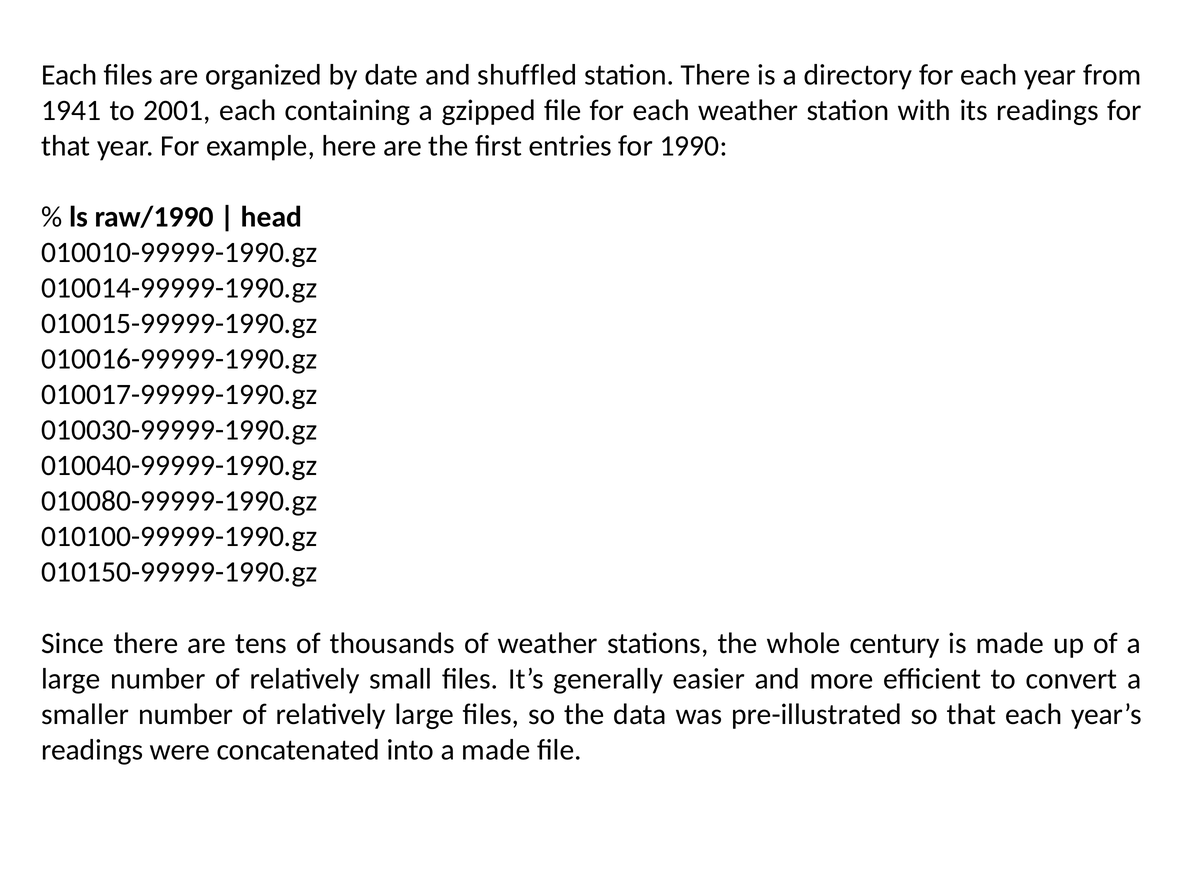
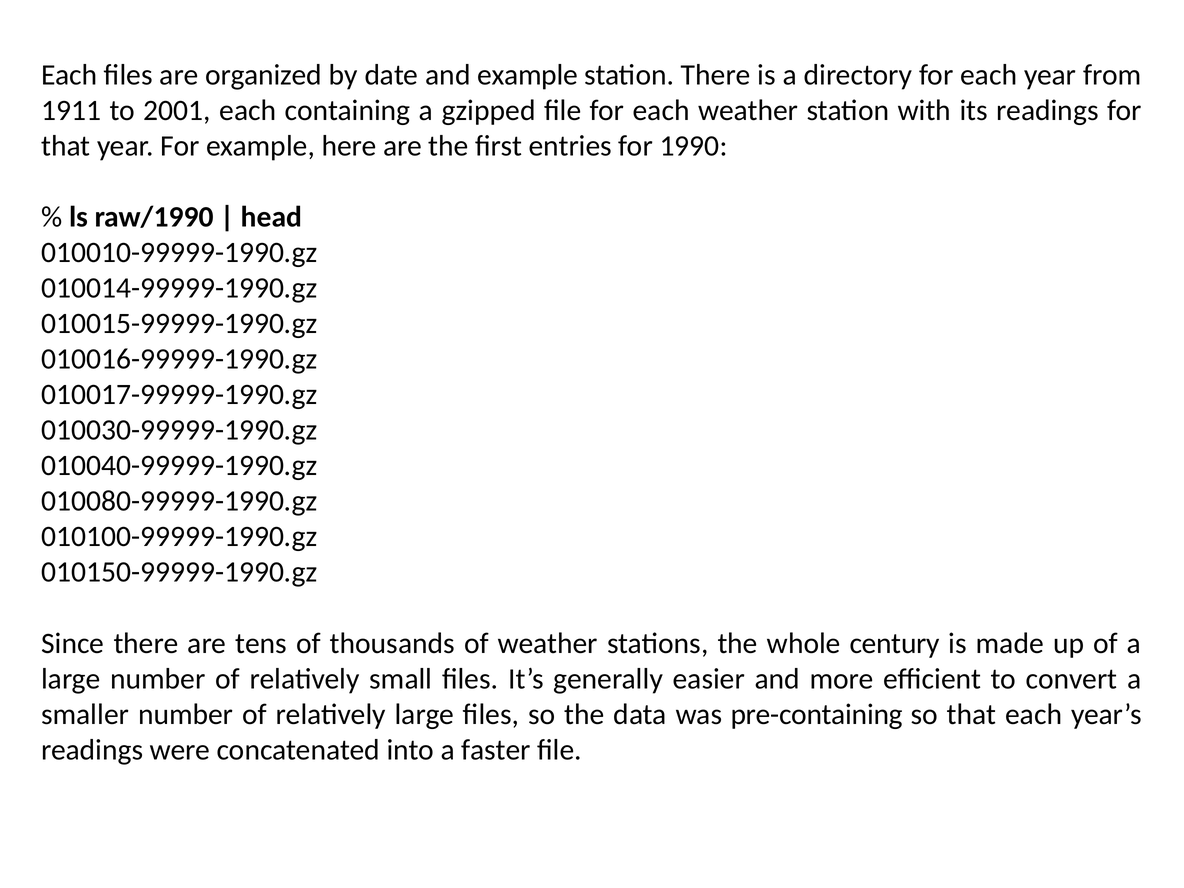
and shuffled: shuffled -> example (528, 75)
1941: 1941 -> 1911 (71, 110)
pre-illustrated: pre-illustrated -> pre-containing (817, 714)
a made: made -> faster (496, 750)
